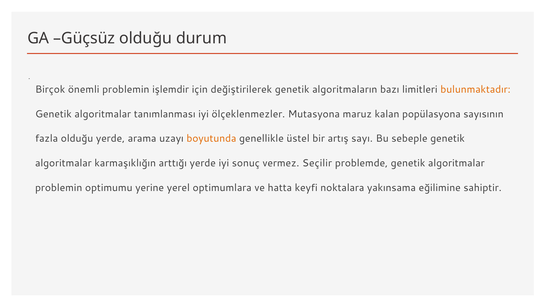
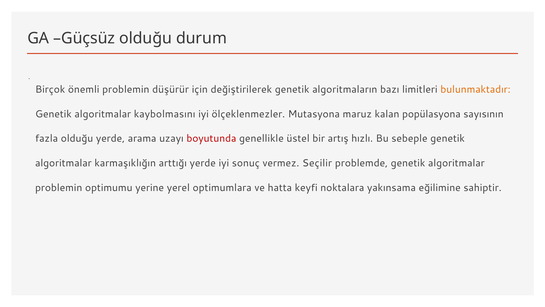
işlemdir: işlemdir -> düşürür (171, 89)
tanımlanması: tanımlanması -> kaybolmasını (165, 114)
boyutunda colour: orange -> red (211, 138)
sayı: sayı -> hızlı (362, 138)
